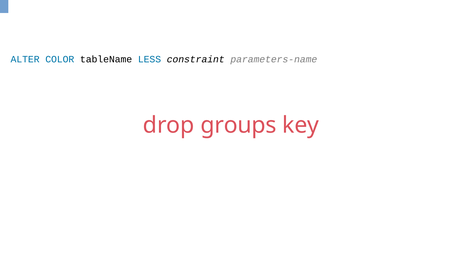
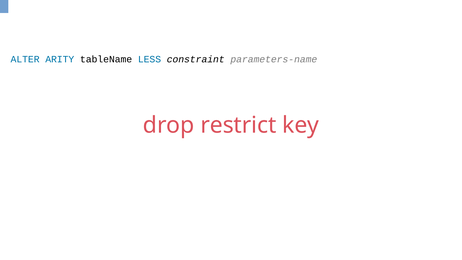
COLOR: COLOR -> ARITY (60, 59)
groups: groups -> restrict (238, 125)
